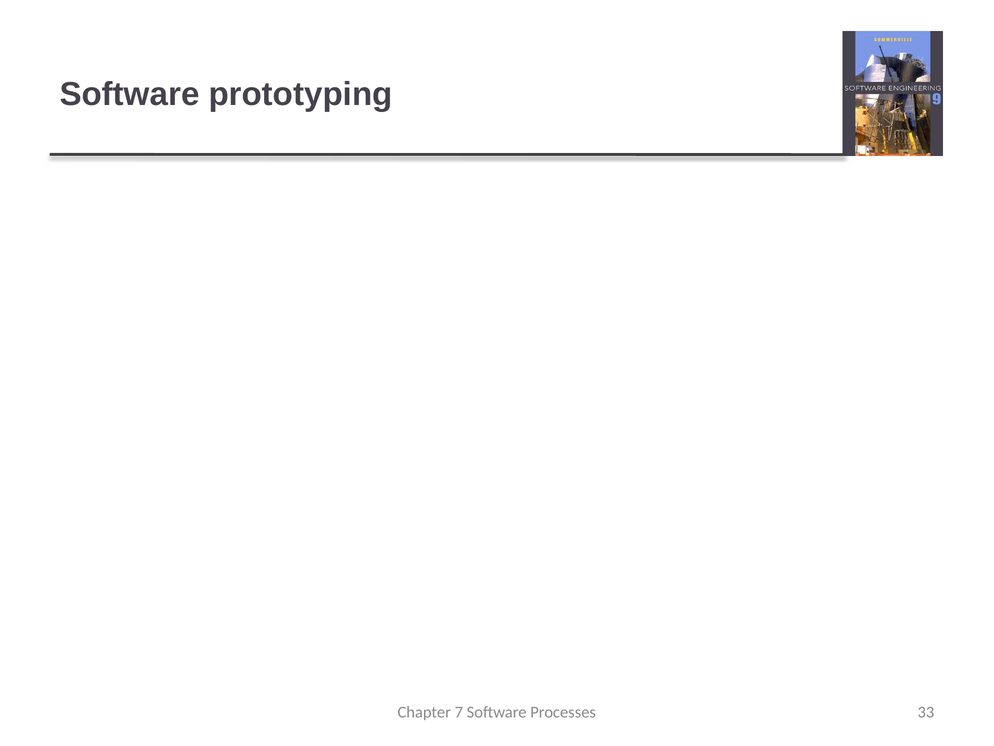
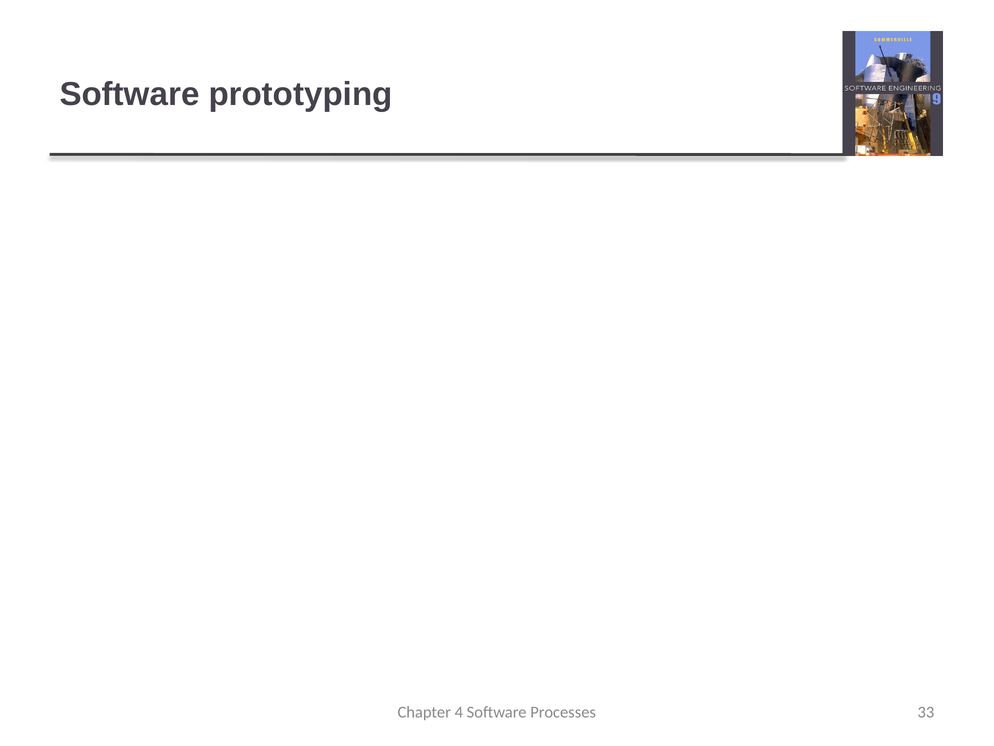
7: 7 -> 4 (459, 712)
